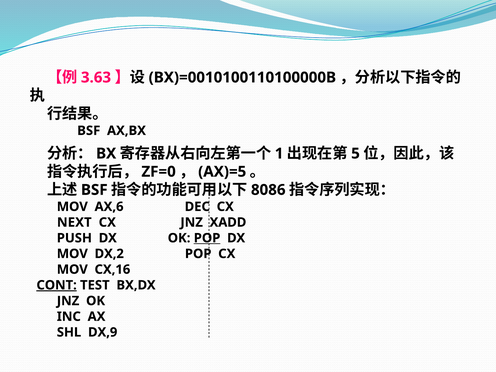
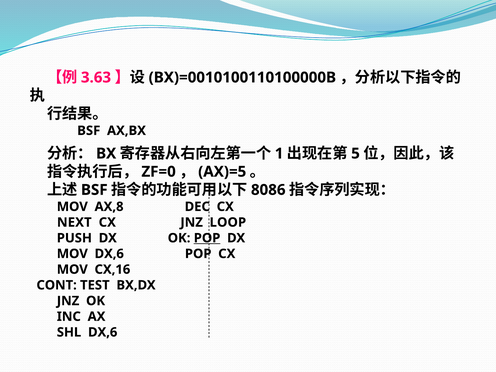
AX,6: AX,6 -> AX,8 (109, 207)
XADD: XADD -> LOOP (228, 222)
MOV DX,2: DX,2 -> DX,6 (109, 254)
CONT underline: present -> none (57, 285)
SHL DX,9: DX,9 -> DX,6 (103, 332)
